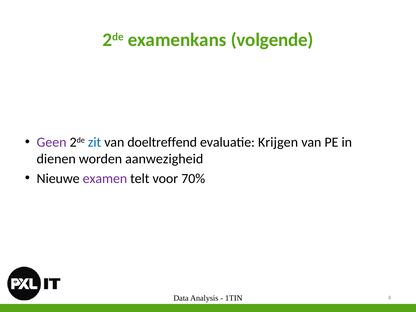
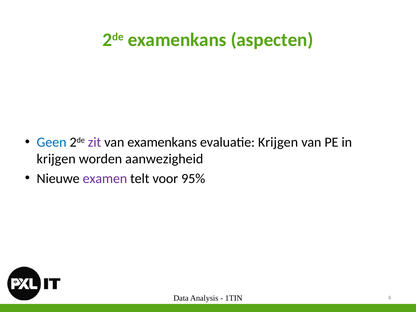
volgende: volgende -> aspecten (272, 40)
Geen colour: purple -> blue (52, 142)
zit colour: blue -> purple (95, 142)
van doeltreffend: doeltreffend -> examenkans (162, 142)
dienen: dienen -> krijgen (56, 159)
70%: 70% -> 95% (193, 178)
